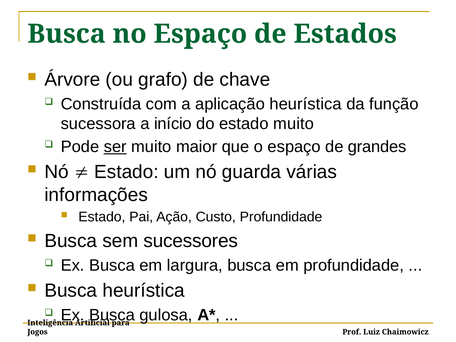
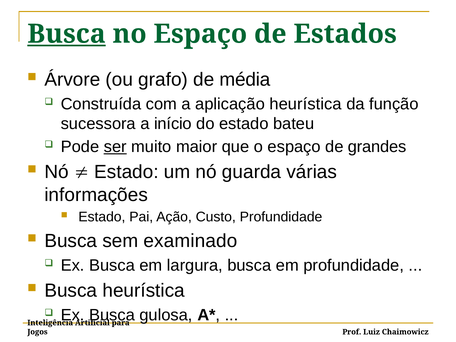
Busca underline: none -> present (67, 34)
chave: chave -> média (245, 80)
estado muito: muito -> bateu (294, 124)
sucessores: sucessores -> examinado (191, 241)
